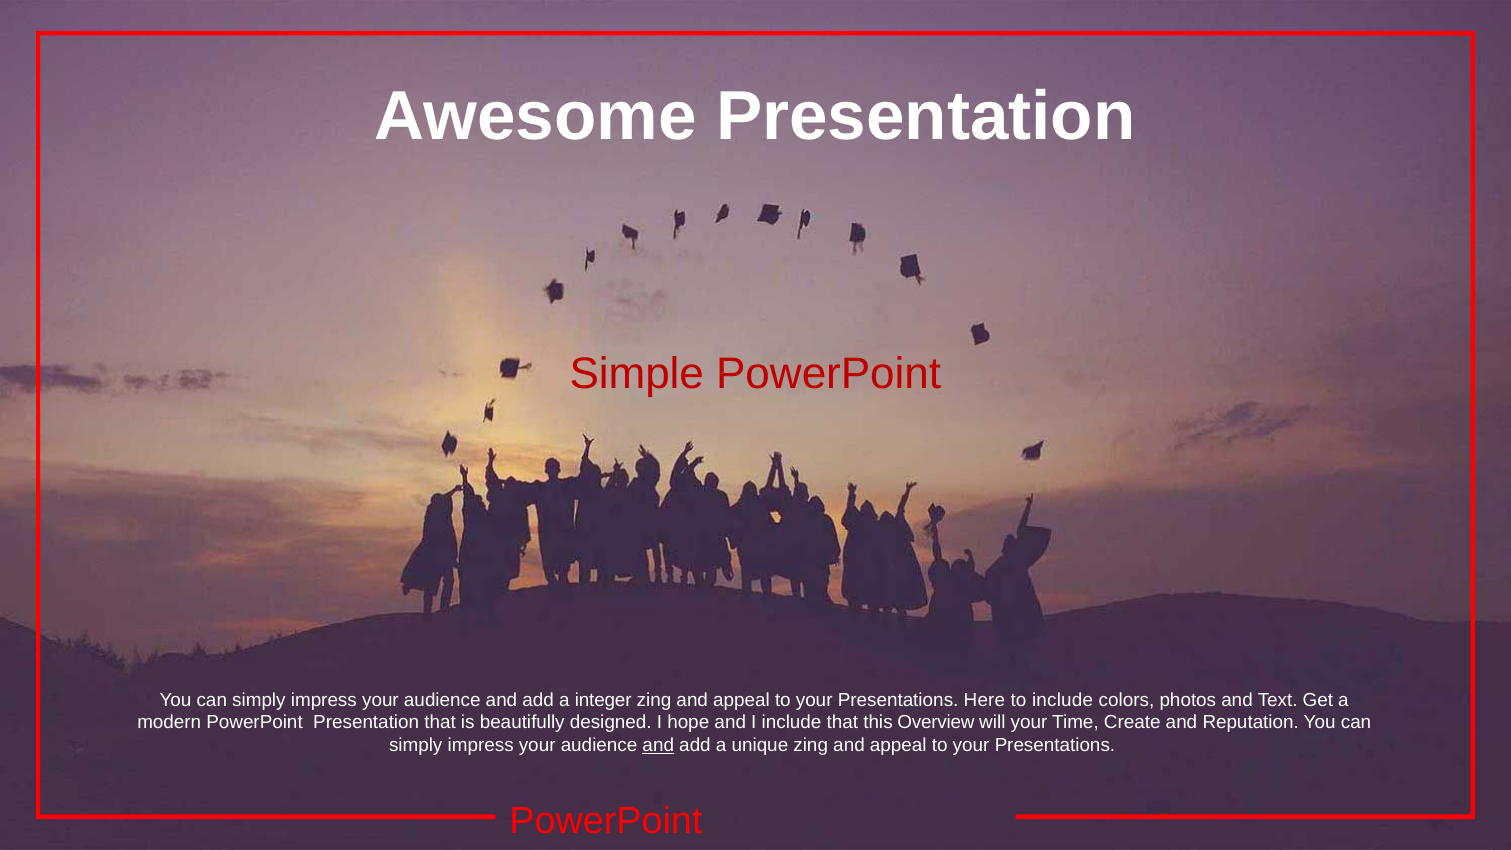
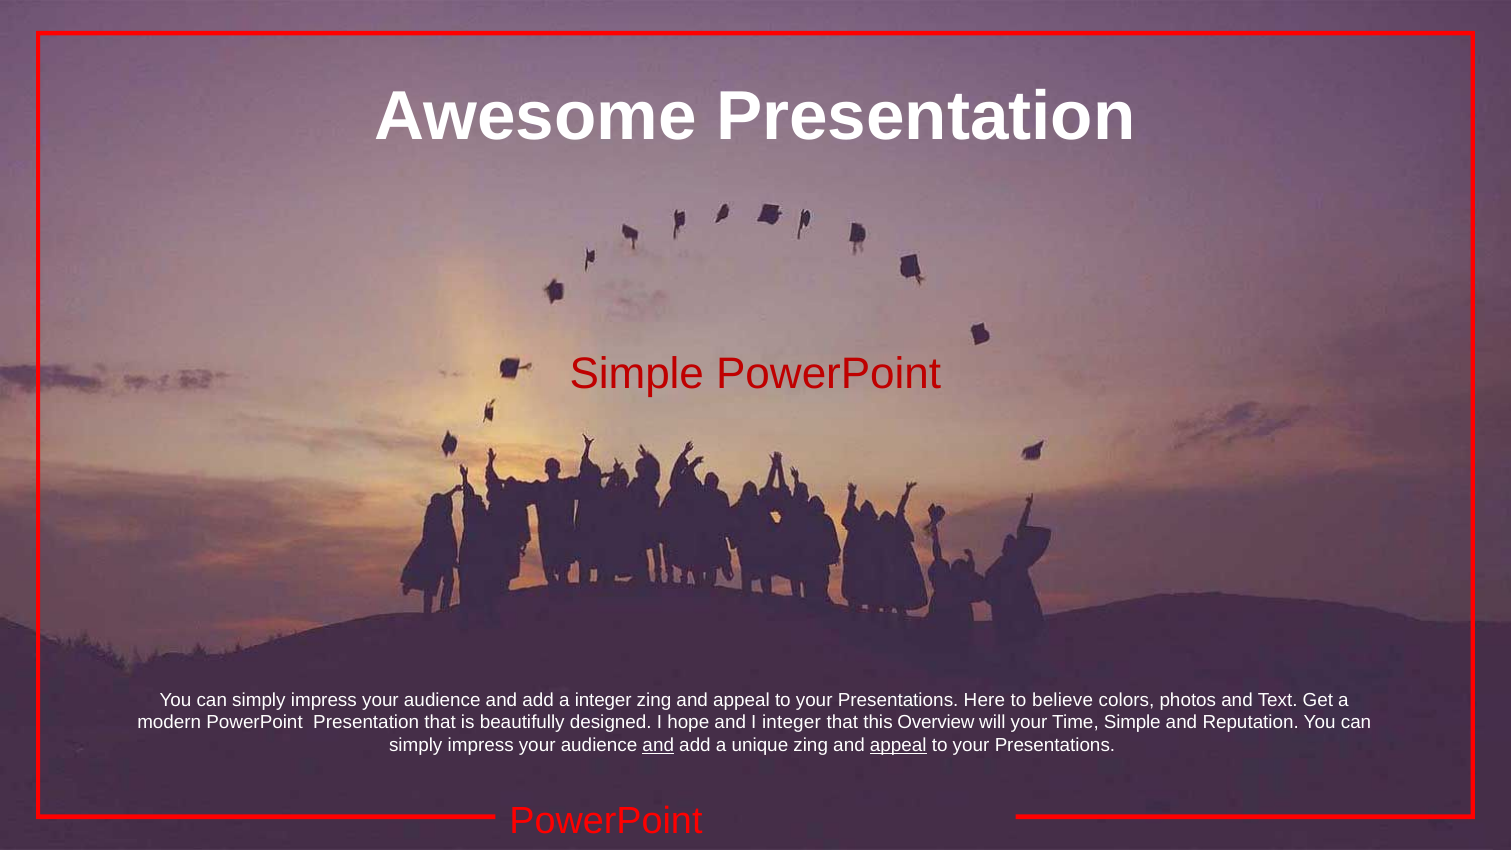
to include: include -> believe (1063, 700)
I include: include -> integer (791, 723)
Time Create: Create -> Simple (1132, 723)
appeal underline: none -> present (898, 745)
